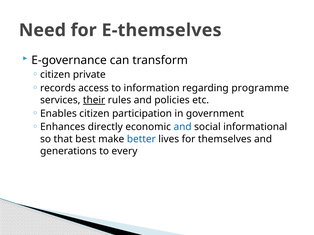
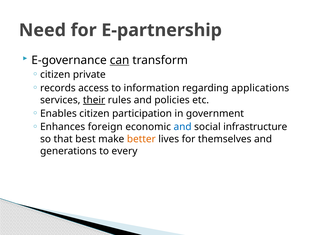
E-themselves: E-themselves -> E-partnership (162, 30)
can underline: none -> present (120, 60)
programme: programme -> applications (260, 88)
directly: directly -> foreign (105, 127)
informational: informational -> infrastructure (255, 127)
better colour: blue -> orange (141, 139)
